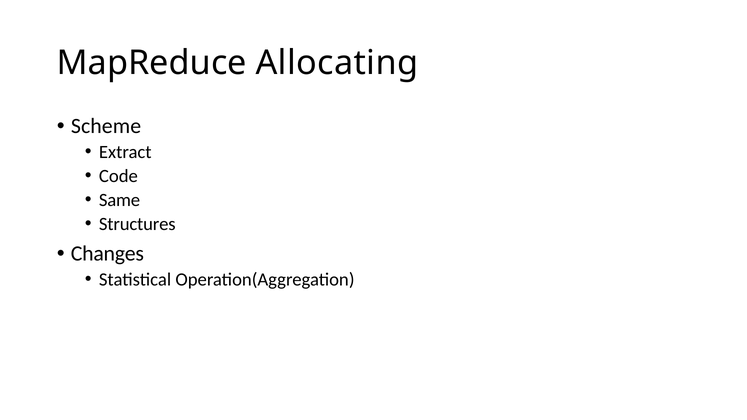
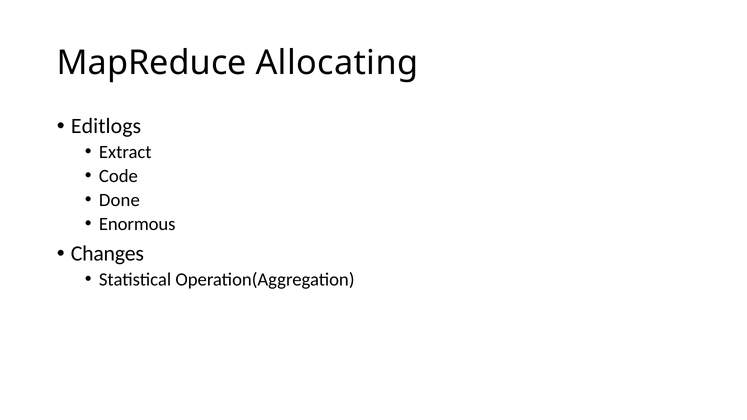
Scheme: Scheme -> Editlogs (106, 126)
Same: Same -> Done (119, 200)
Structures: Structures -> Enormous (137, 224)
